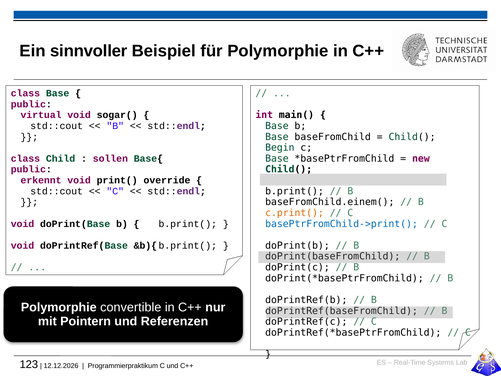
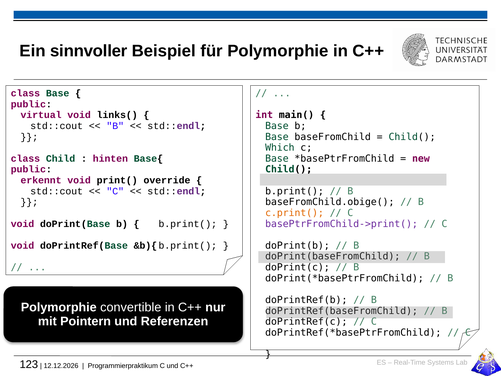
sogar(: sogar( -> links( (117, 115)
Begin: Begin -> Which (280, 148)
sollen: sollen -> hinten (110, 158)
baseFromChild.einem(: baseFromChild.einem( -> baseFromChild.obige( (330, 202)
basePtrFromChild->print( colour: blue -> purple (342, 224)
